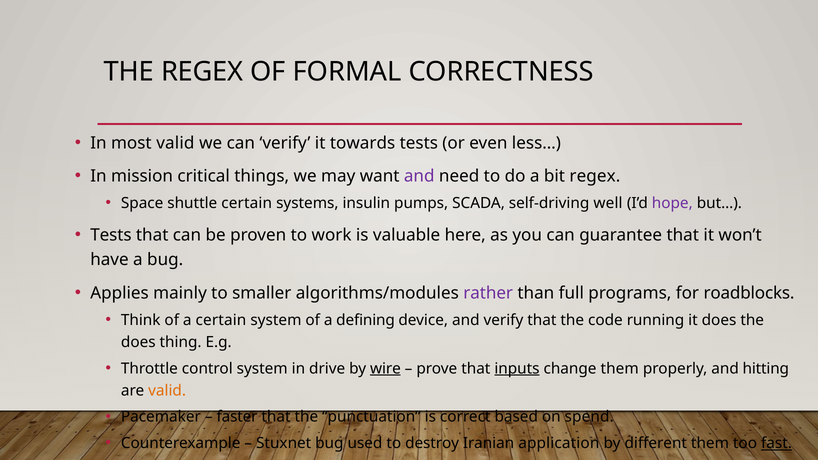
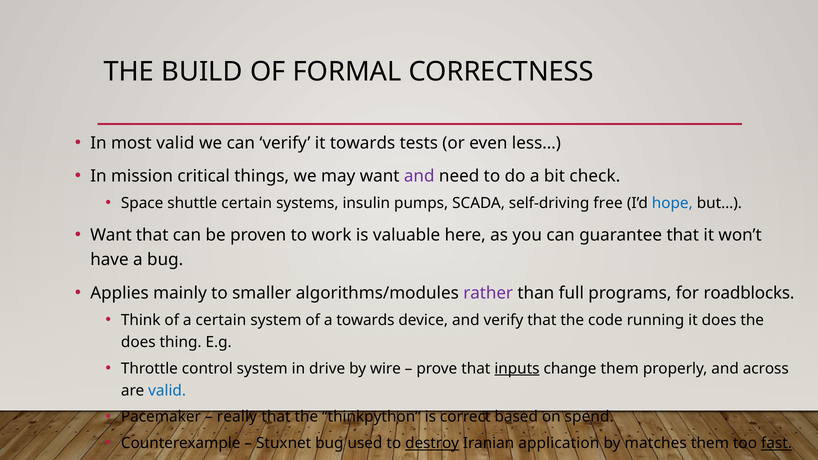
THE REGEX: REGEX -> BUILD (202, 72)
bit regex: regex -> check (595, 176)
well: well -> free (608, 203)
hope colour: purple -> blue (672, 203)
Tests: Tests -> Want (111, 235)
a defining: defining -> towards (366, 320)
wire underline: present -> none (385, 369)
hitting: hitting -> across (766, 369)
valid colour: orange -> blue (167, 391)
faster: faster -> really (237, 417)
punctuation: punctuation -> thinkpython (371, 417)
destroy underline: none -> present (432, 443)
different: different -> matches (656, 443)
